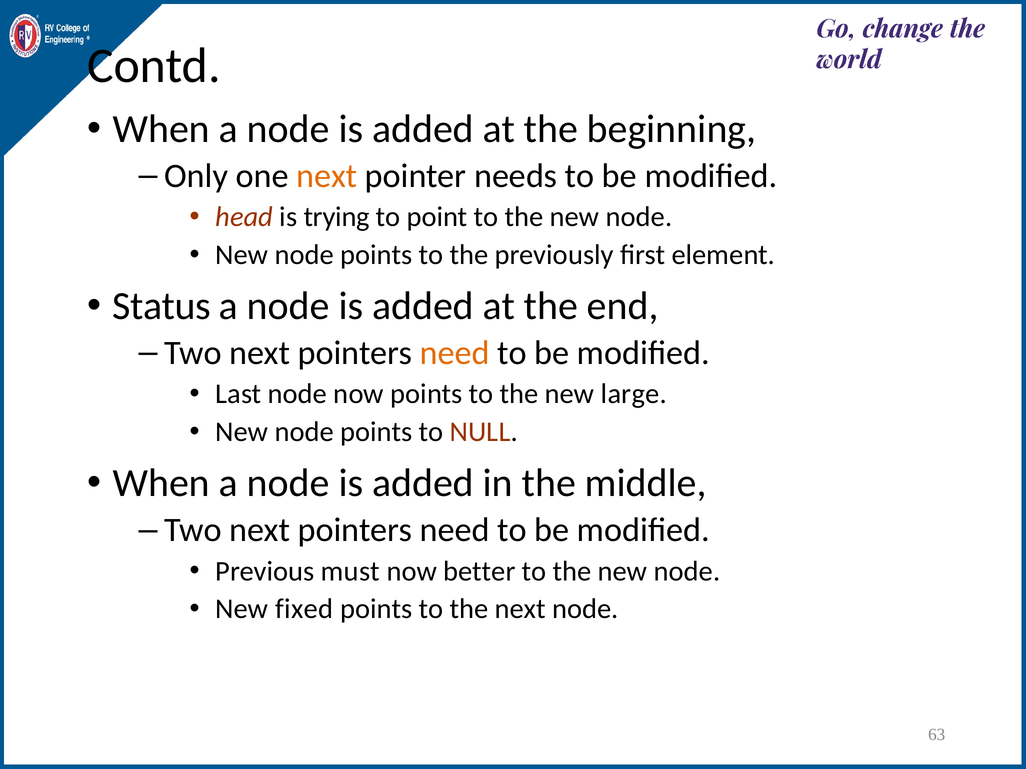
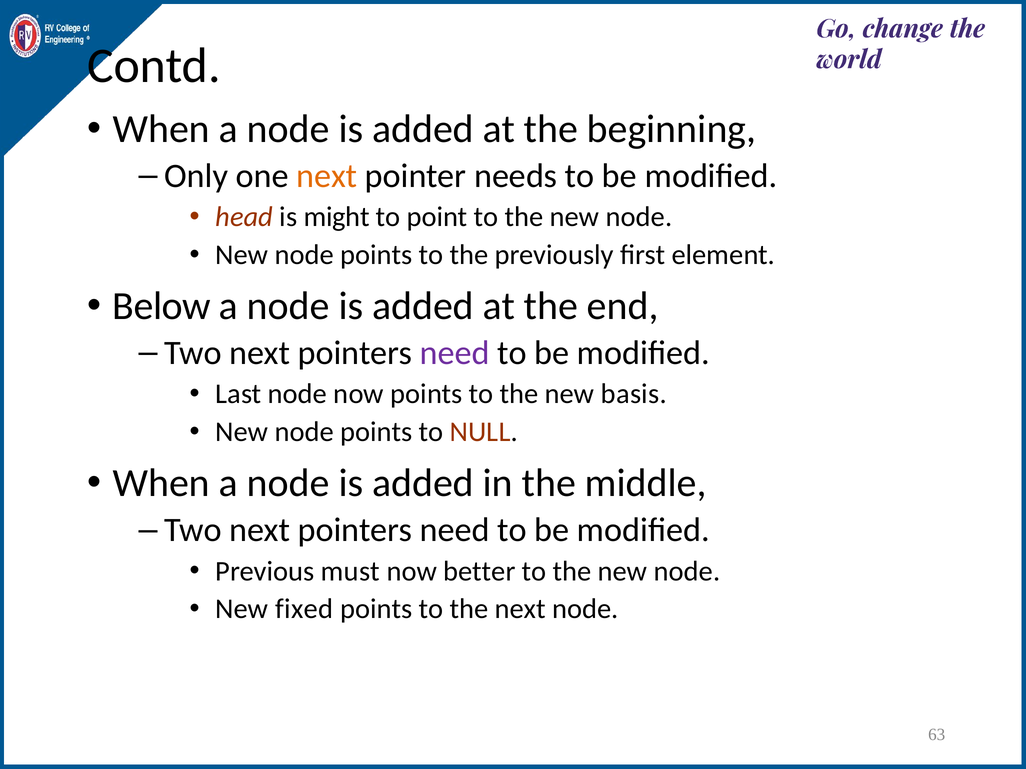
trying: trying -> might (337, 217)
Status: Status -> Below (162, 306)
need colour: orange -> purple (455, 353)
large: large -> basis (634, 394)
